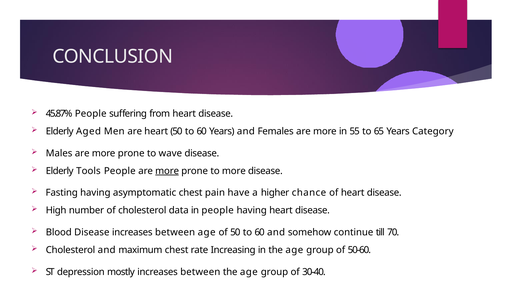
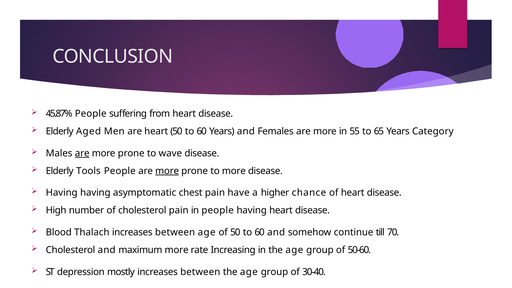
are underline: none -> present (82, 153)
Fasting: Fasting -> Having (62, 193)
cholesterol data: data -> pain (179, 210)
Blood Disease: Disease -> Thalach (92, 232)
maximum chest: chest -> more (177, 250)
